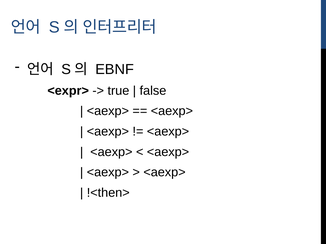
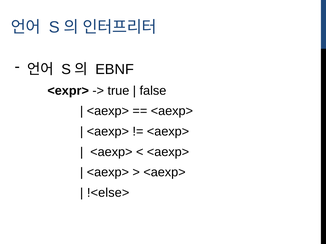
!<then>: !<then> -> !<else> (108, 193)
